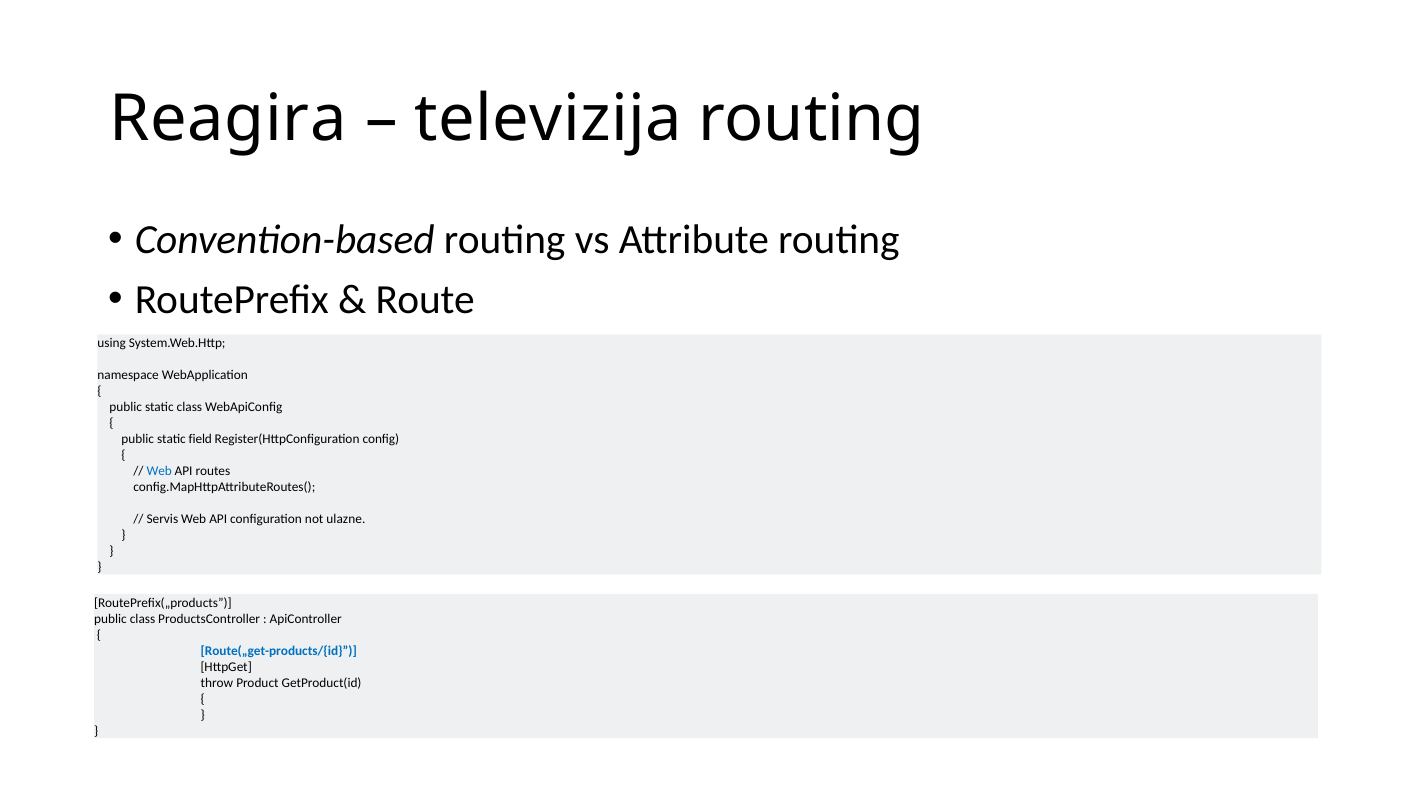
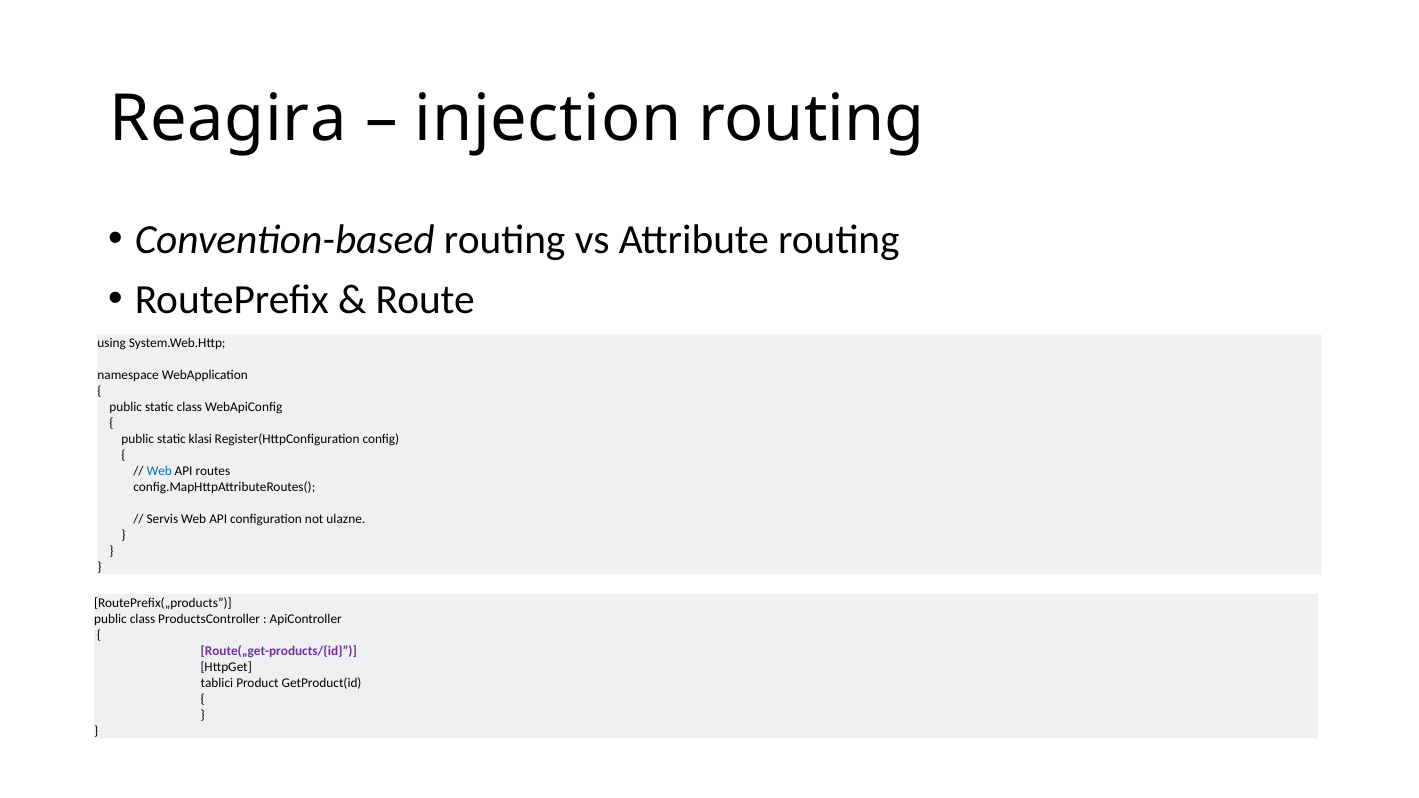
televizija: televizija -> injection (548, 119)
field: field -> klasi (200, 439)
Route(„get-products/{id colour: blue -> purple (279, 651)
throw: throw -> tablici (217, 683)
